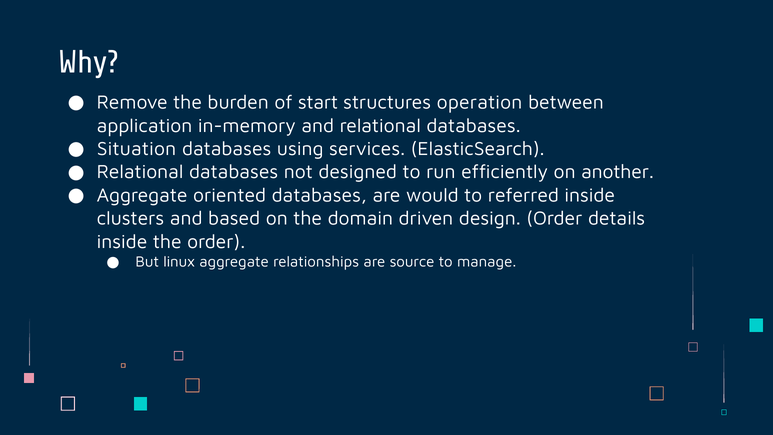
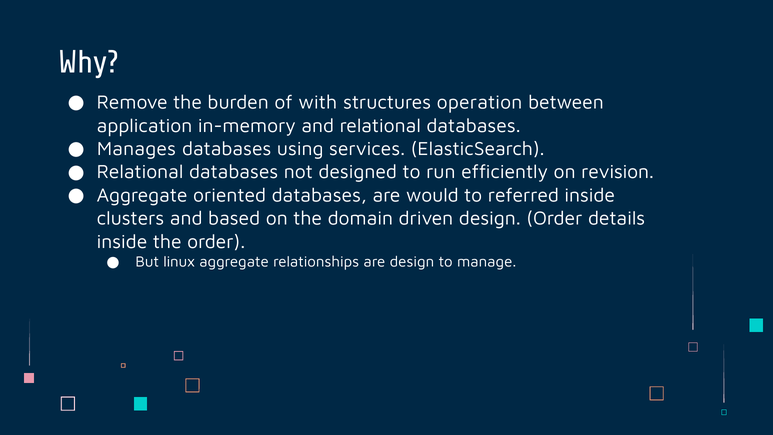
start: start -> with (318, 102)
Situation: Situation -> Manages (136, 149)
another: another -> revision (618, 172)
are source: source -> design (412, 262)
